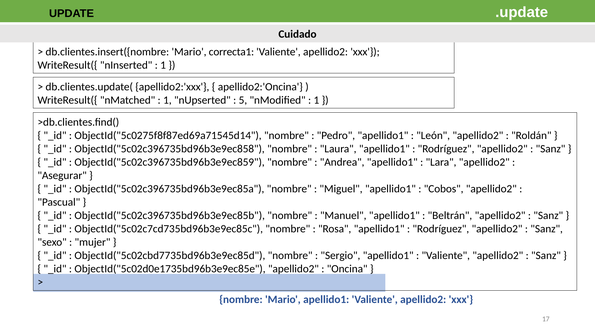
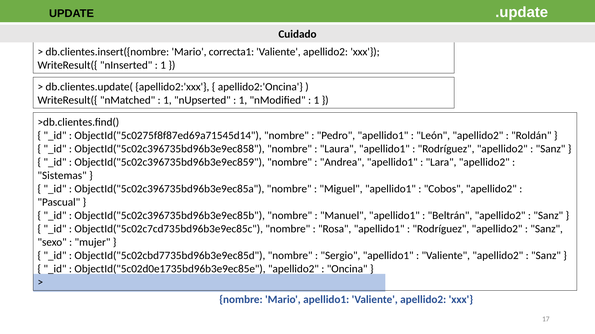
5: 5 -> 1 (243, 100)
Asegurar: Asegurar -> Sistemas (62, 176)
